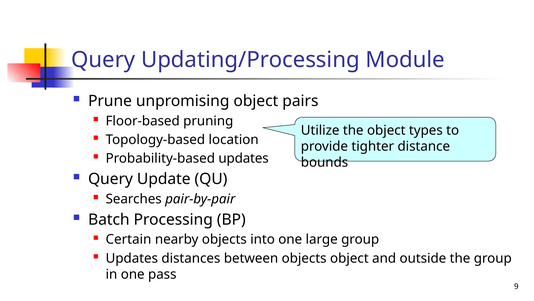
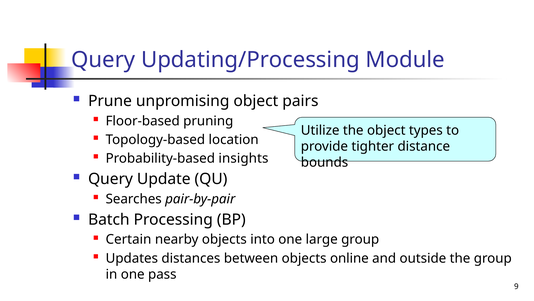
Probability-based updates: updates -> insights (243, 158)
objects object: object -> online (349, 258)
